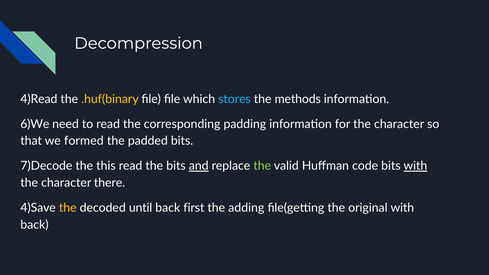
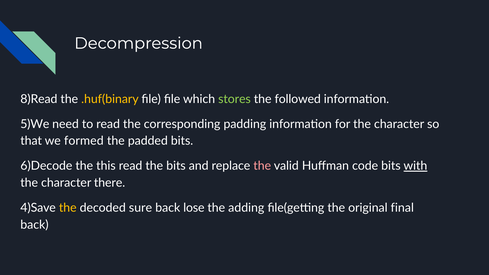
4)Read: 4)Read -> 8)Read (39, 99)
stores colour: light blue -> light green (235, 99)
methods: methods -> followed (298, 99)
6)We: 6)We -> 5)We (35, 124)
7)Decode: 7)Decode -> 6)Decode (46, 166)
and underline: present -> none (199, 166)
the colour: light green -> pink (262, 166)
until: until -> sure (141, 208)
first: first -> lose (194, 208)
original with: with -> final (402, 208)
